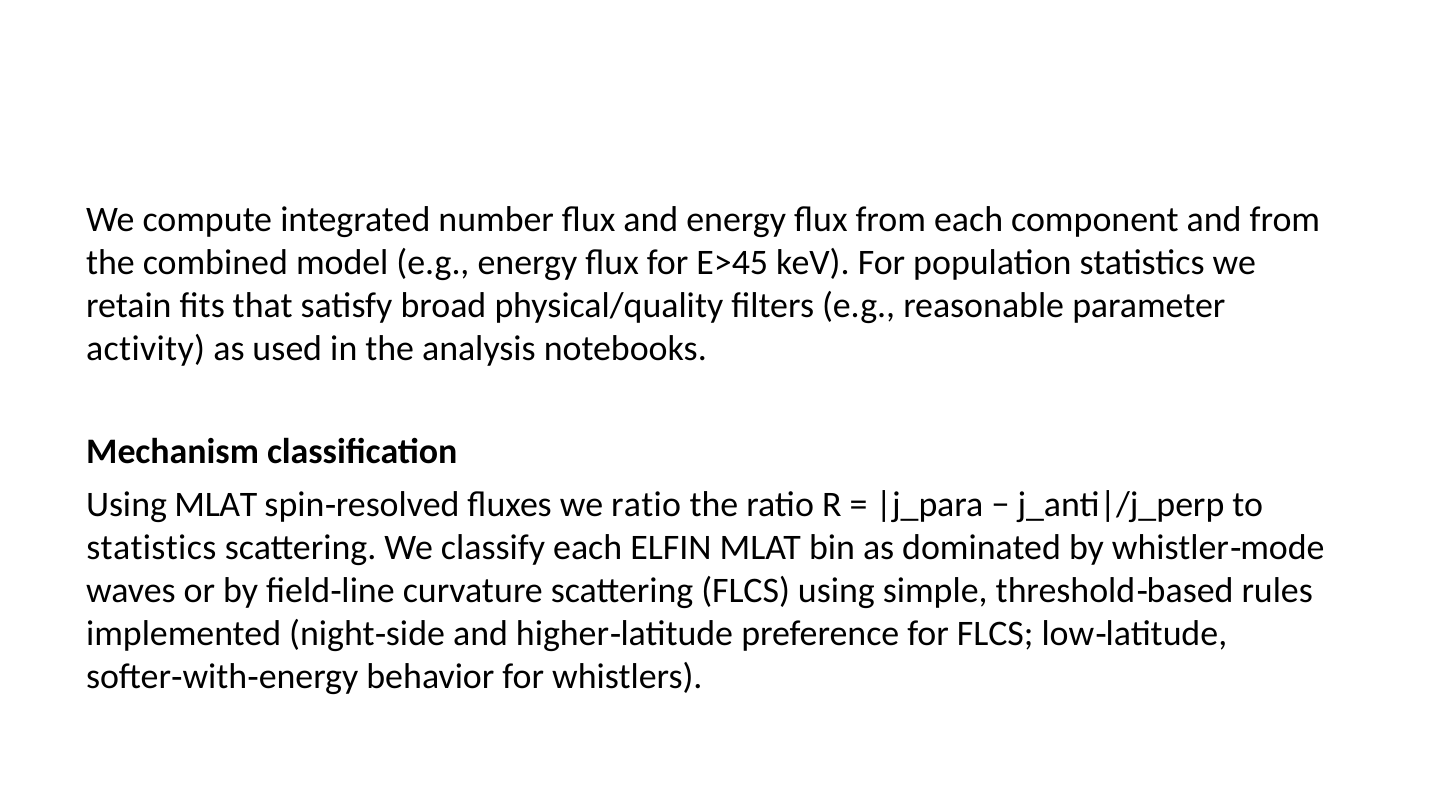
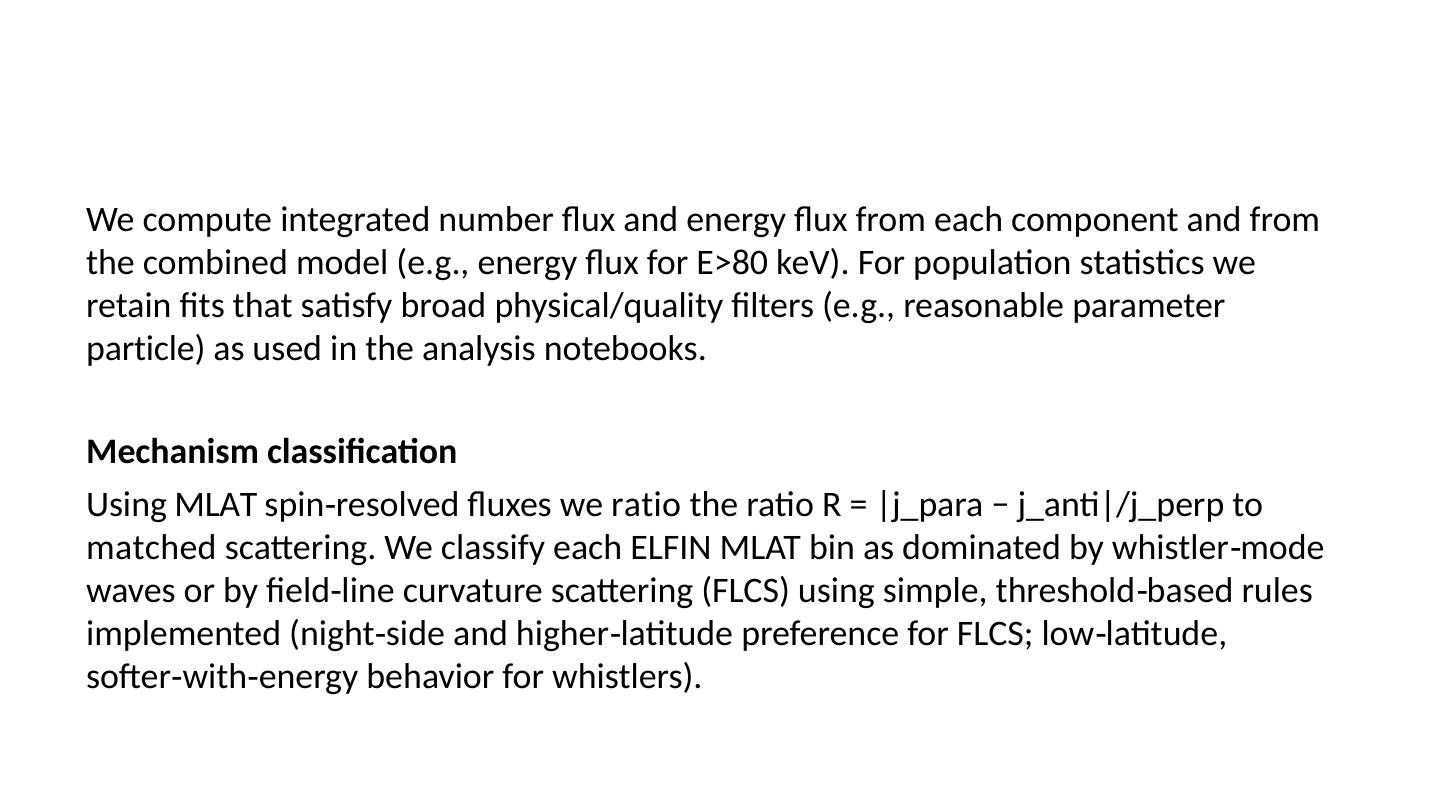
E>45: E>45 -> E>80 (732, 263)
activity: activity -> particle (146, 349)
statistics: statistics -> matched (151, 548)
